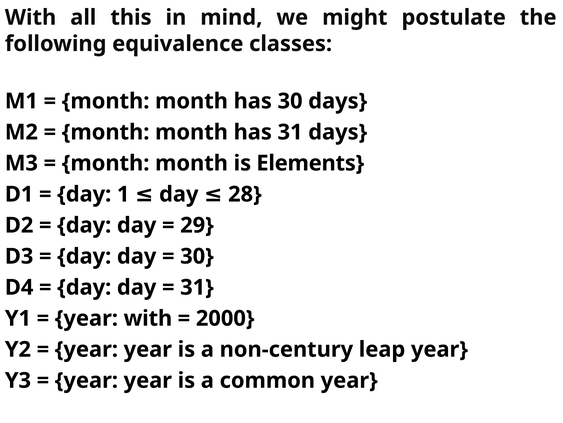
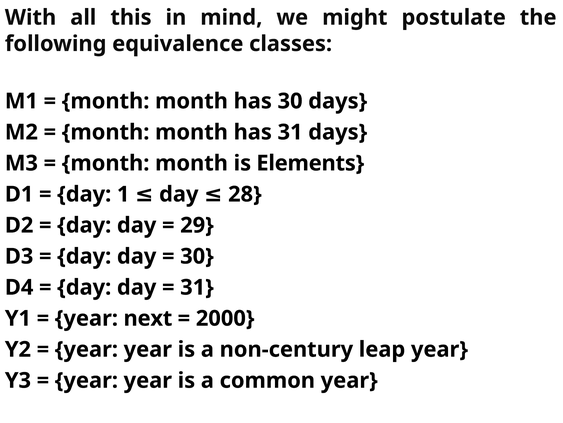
year with: with -> next (148, 318)
